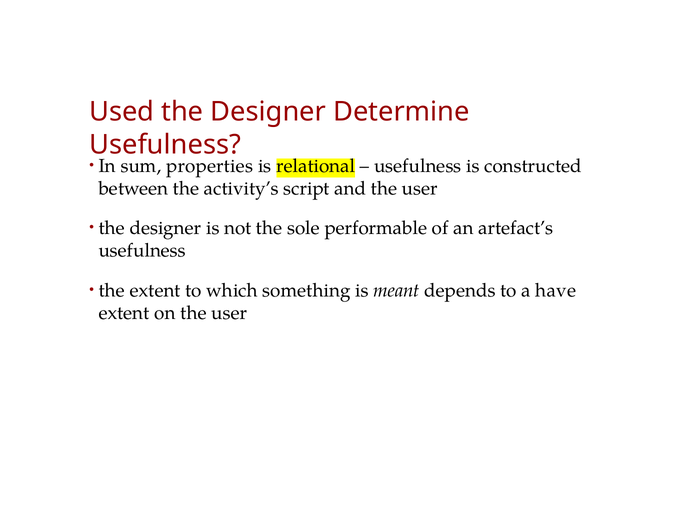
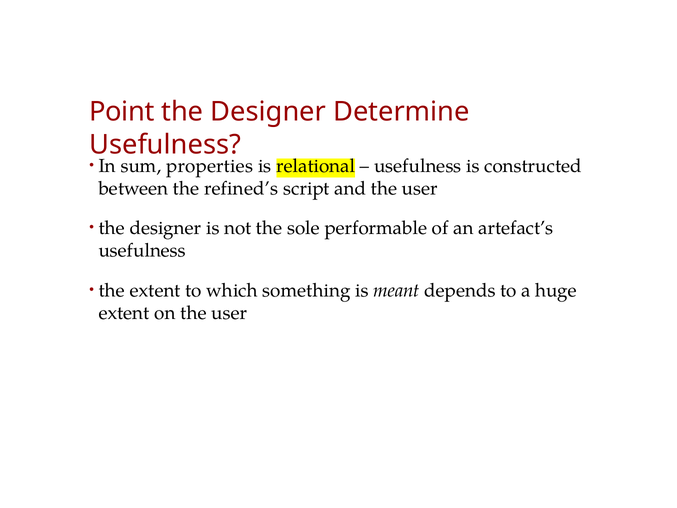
Used: Used -> Point (122, 112)
activity’s: activity’s -> refined’s (241, 189)
have: have -> huge (556, 290)
